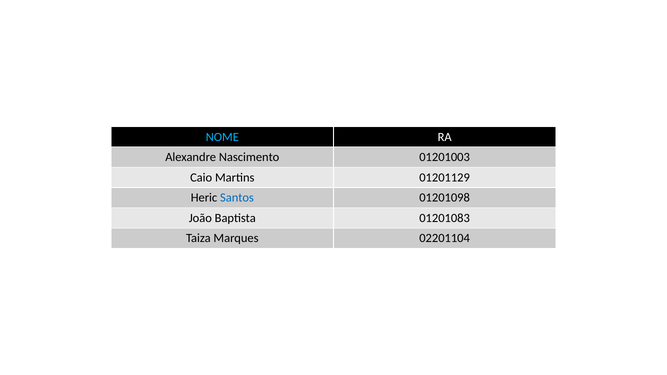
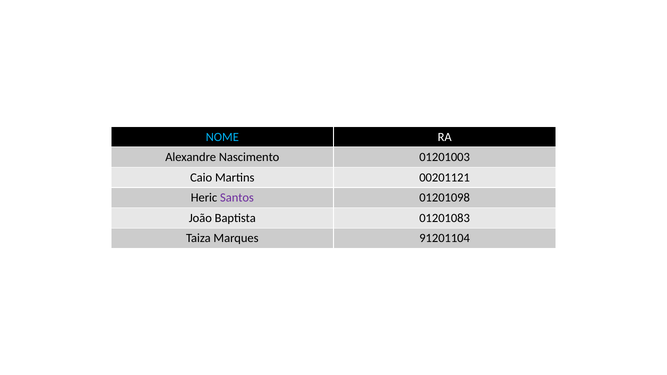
01201129: 01201129 -> 00201121 (445, 178)
Santos colour: blue -> purple (237, 198)
02201104: 02201104 -> 91201104 (445, 238)
